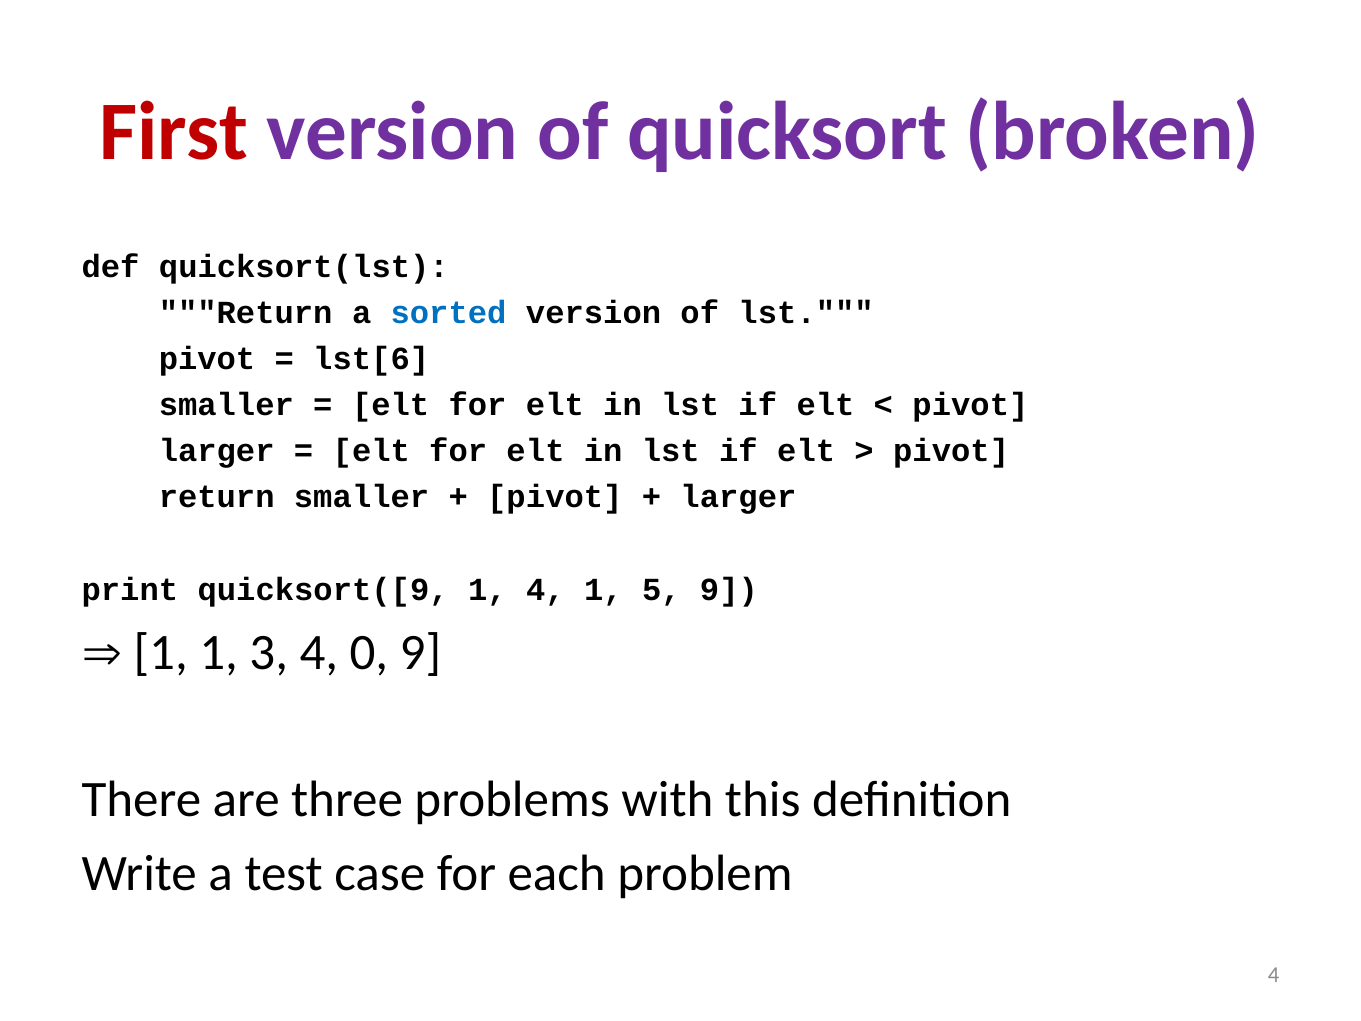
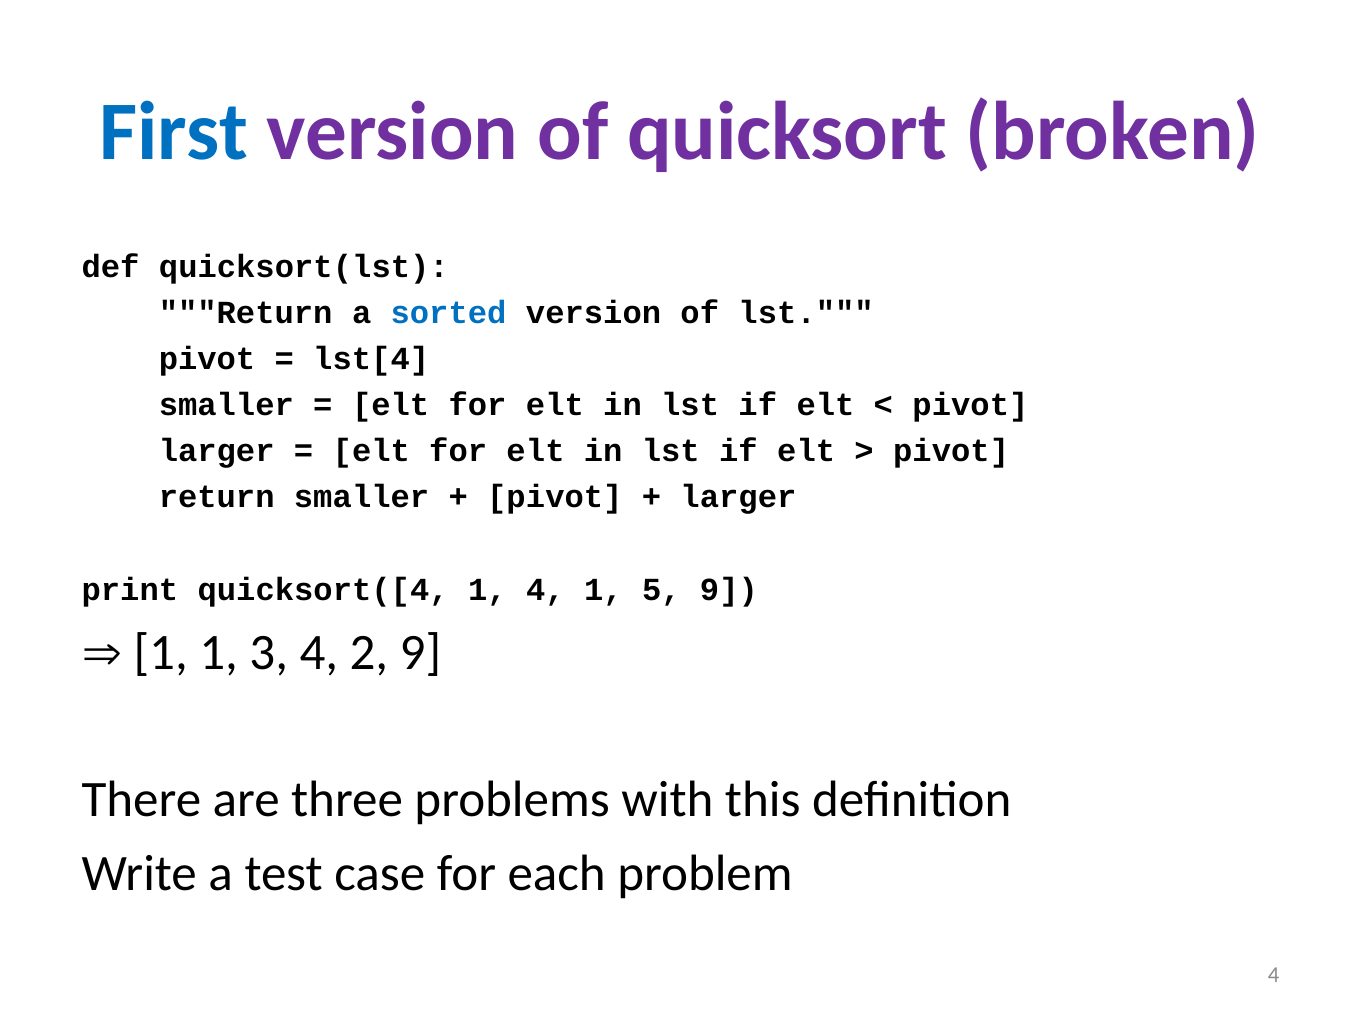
First colour: red -> blue (174, 132)
lst[6: lst[6 -> lst[4 (371, 359)
quicksort([9: quicksort([9 -> quicksort([4 (323, 589)
0: 0 -> 2 (369, 653)
